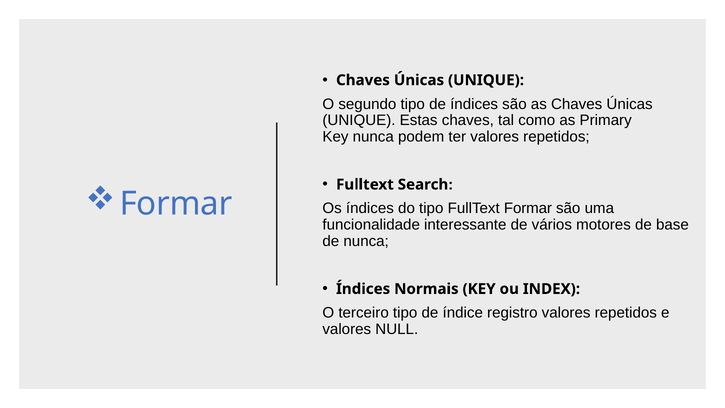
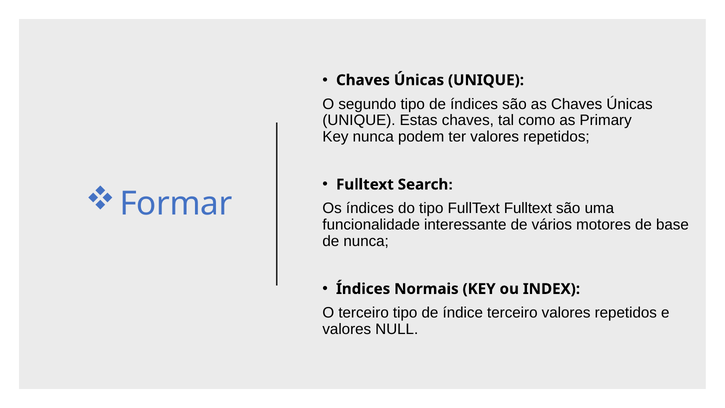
FullText Formar: Formar -> Fulltext (528, 208)
índice registro: registro -> terceiro (512, 313)
